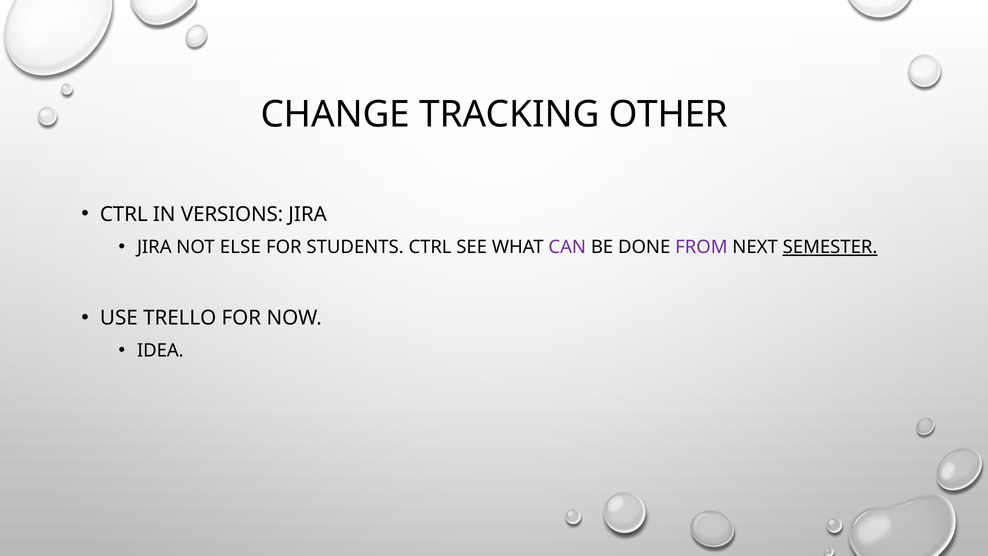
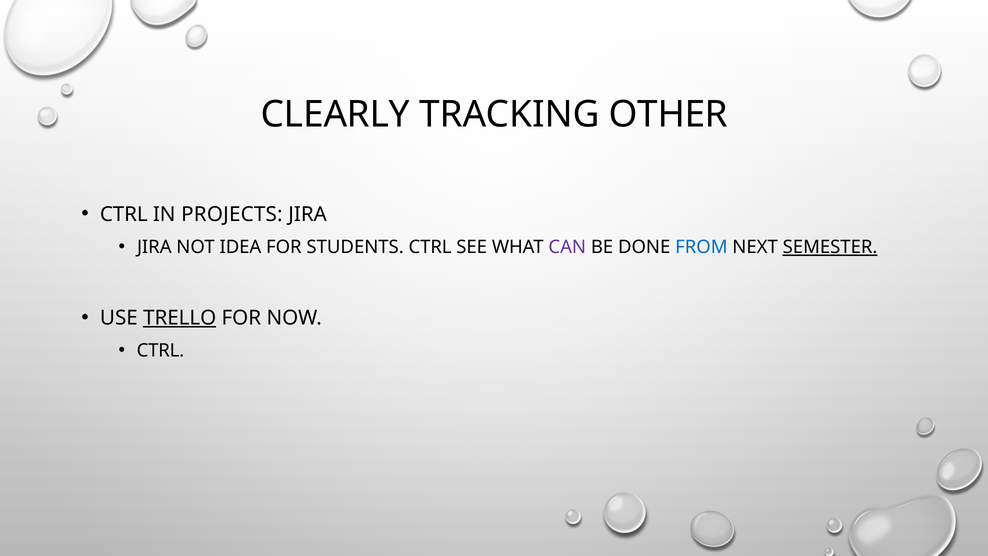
CHANGE: CHANGE -> CLEARLY (335, 115)
VERSIONS: VERSIONS -> PROJECTS (232, 214)
ELSE: ELSE -> IDEA (240, 247)
FROM colour: purple -> blue (701, 247)
TRELLO underline: none -> present (180, 318)
IDEA: IDEA -> CTRL (160, 351)
